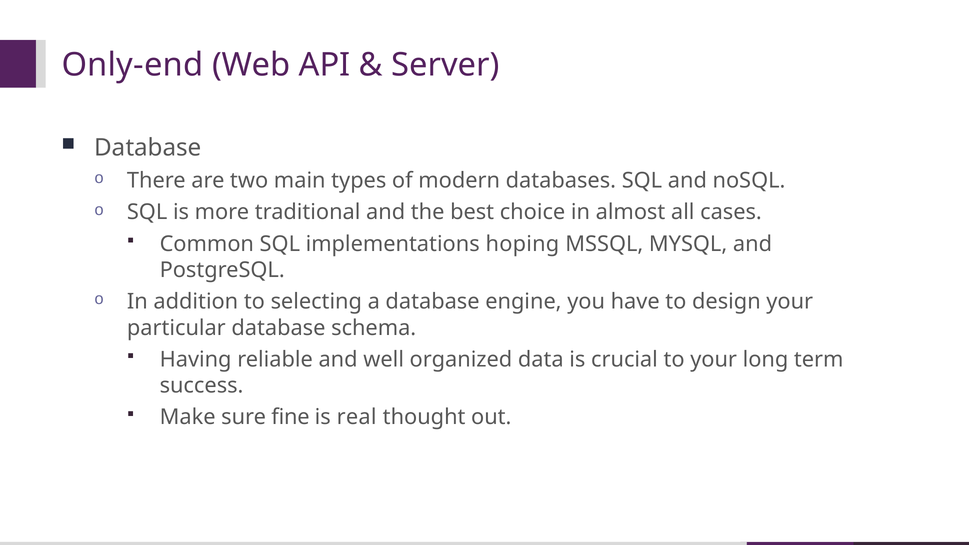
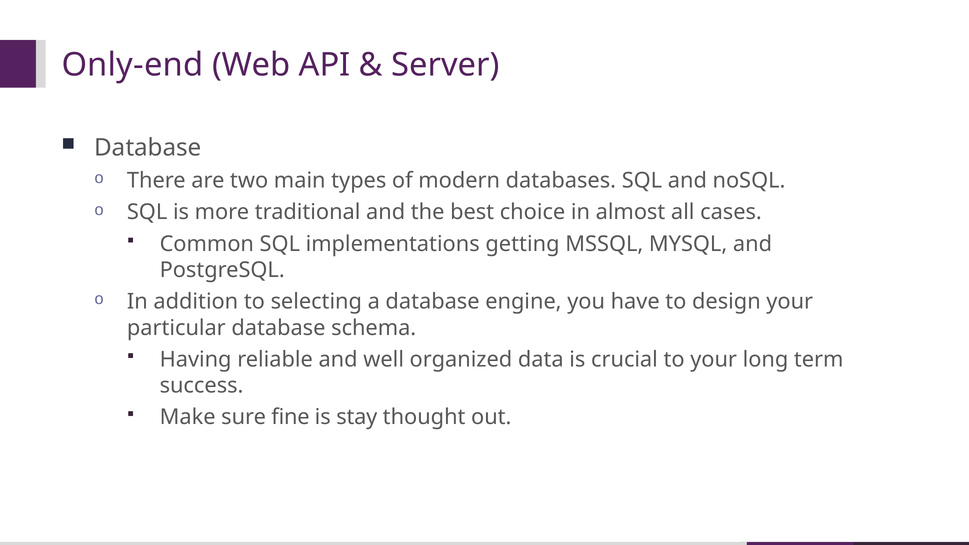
hoping: hoping -> getting (523, 244)
real: real -> stay (357, 417)
